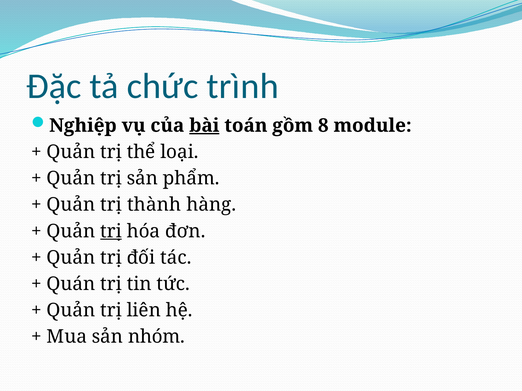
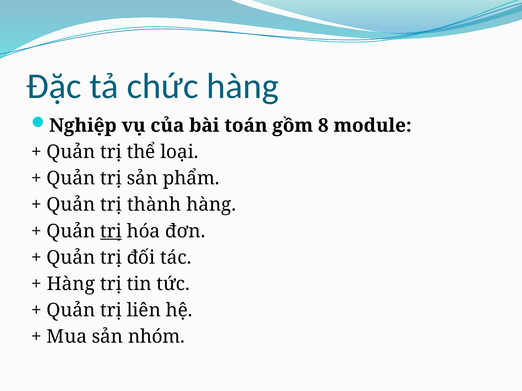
chức trình: trình -> hàng (243, 86)
bài underline: present -> none (204, 126)
Quán: Quán -> Hàng (71, 284)
